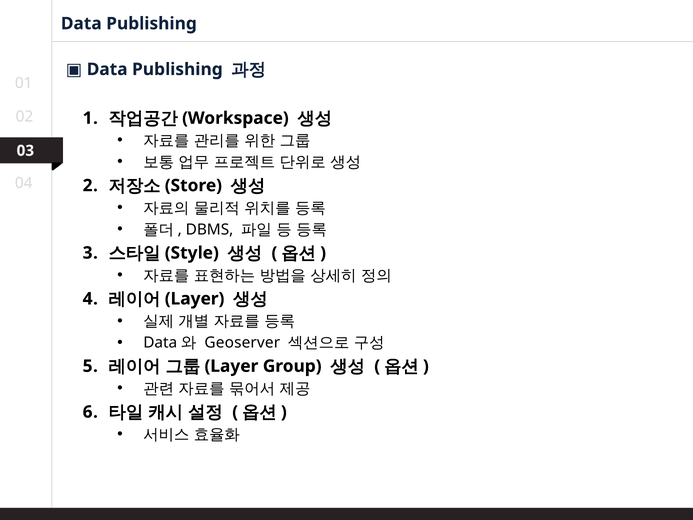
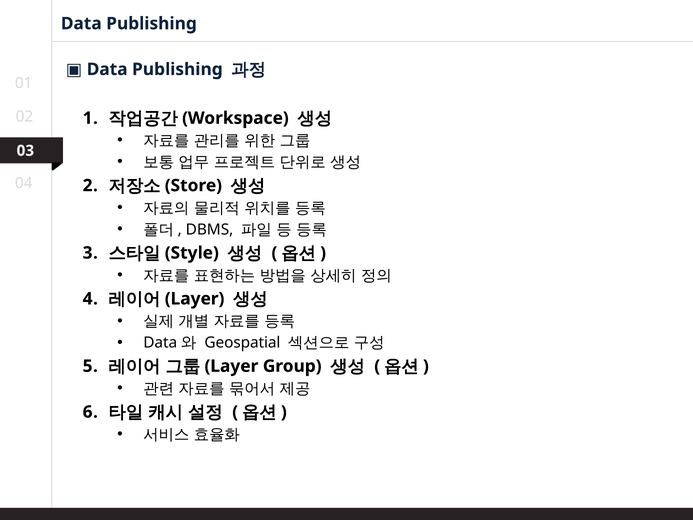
Geoserver: Geoserver -> Geospatial (242, 343)
